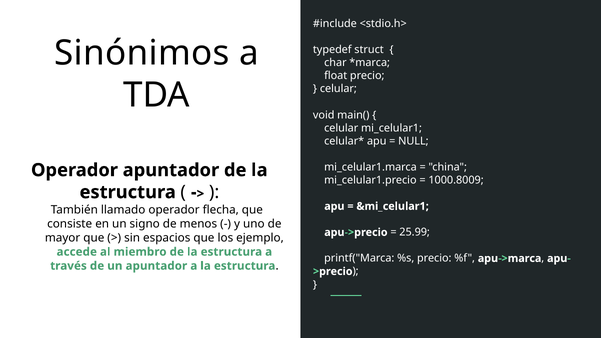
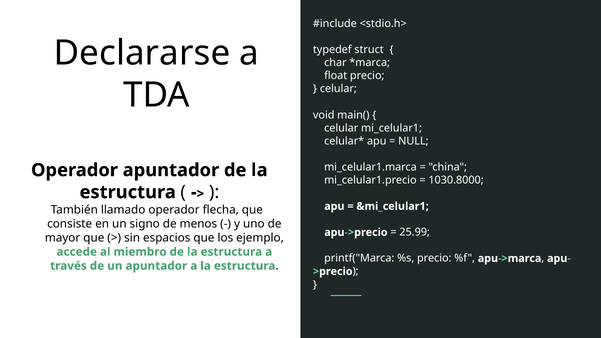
Sinónimos: Sinónimos -> Declararse (142, 53)
1000.8009: 1000.8009 -> 1030.8000 (456, 180)
